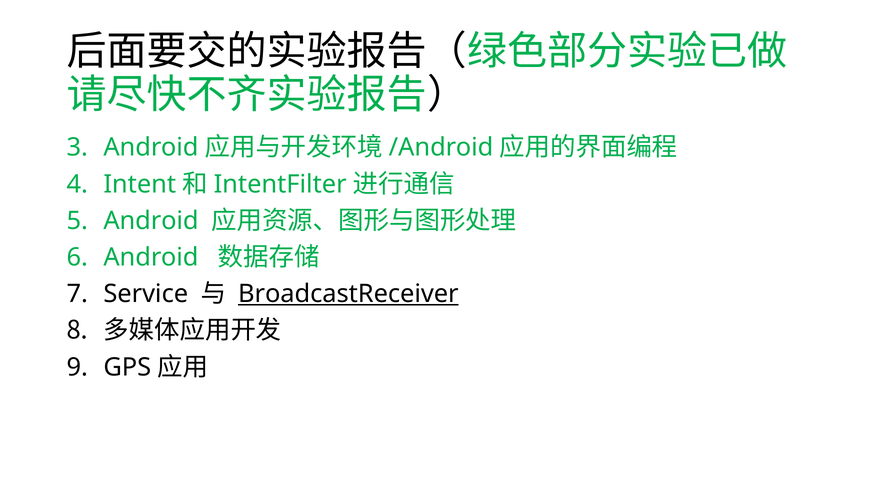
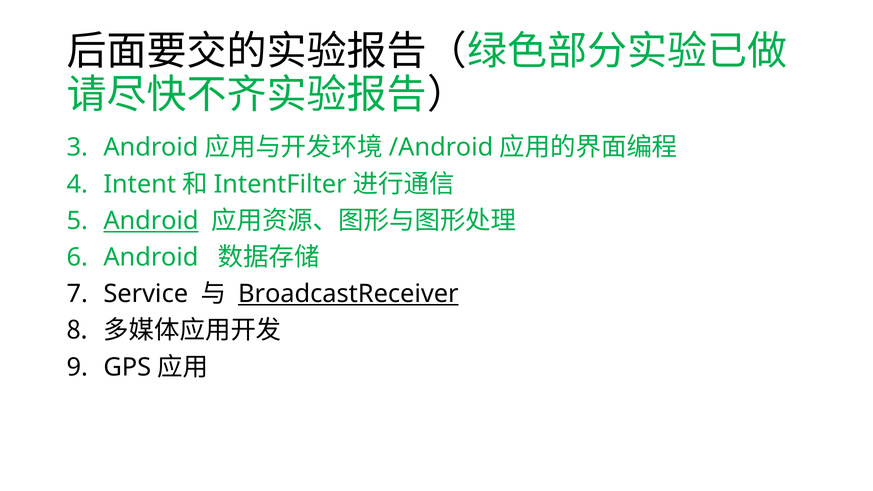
Android underline: none -> present (151, 221)
